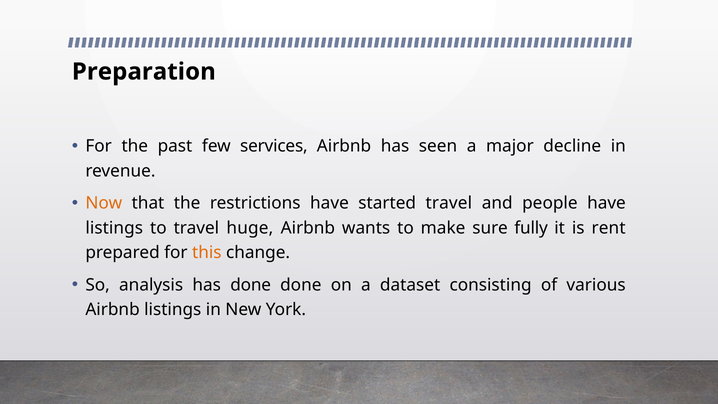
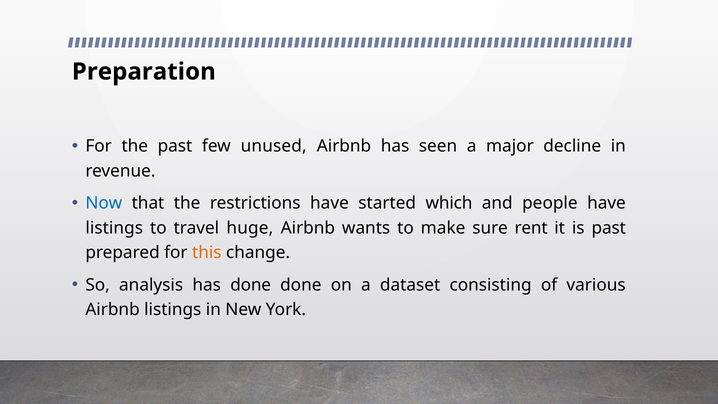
services: services -> unused (274, 146)
Now colour: orange -> blue (104, 203)
started travel: travel -> which (449, 203)
fully: fully -> rent (531, 228)
is rent: rent -> past (609, 228)
